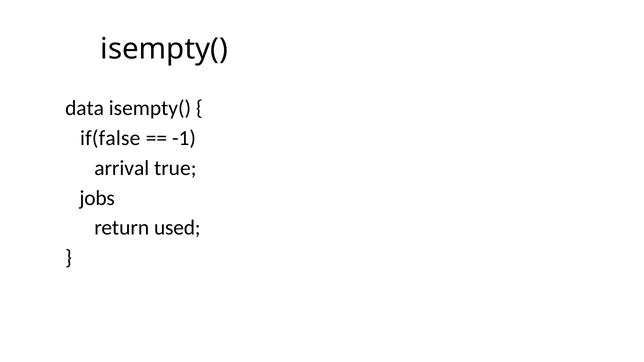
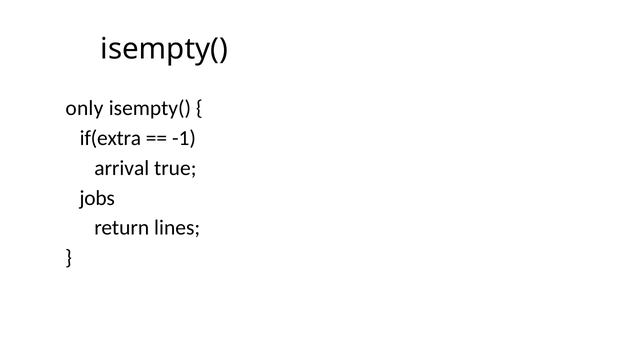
data: data -> only (84, 108)
if(false: if(false -> if(extra (110, 138)
used: used -> lines (177, 228)
